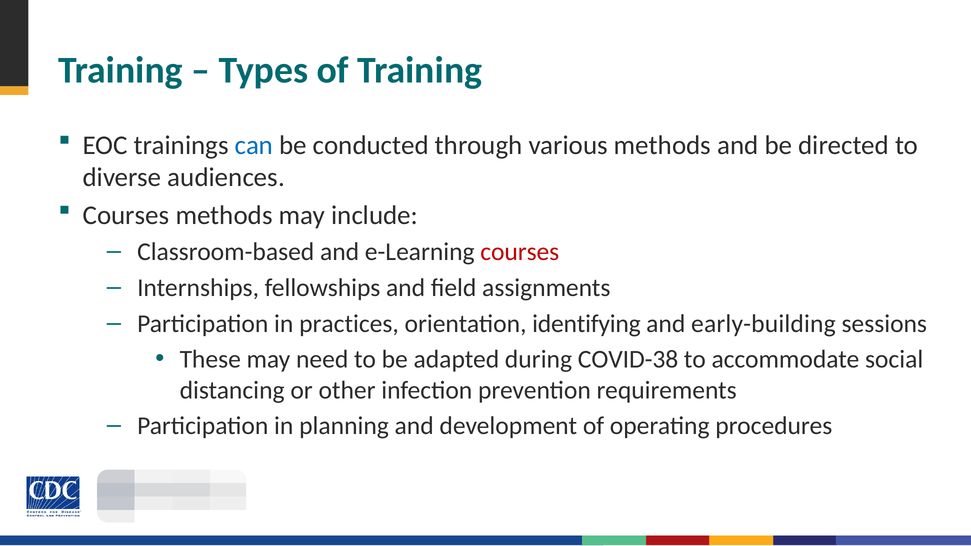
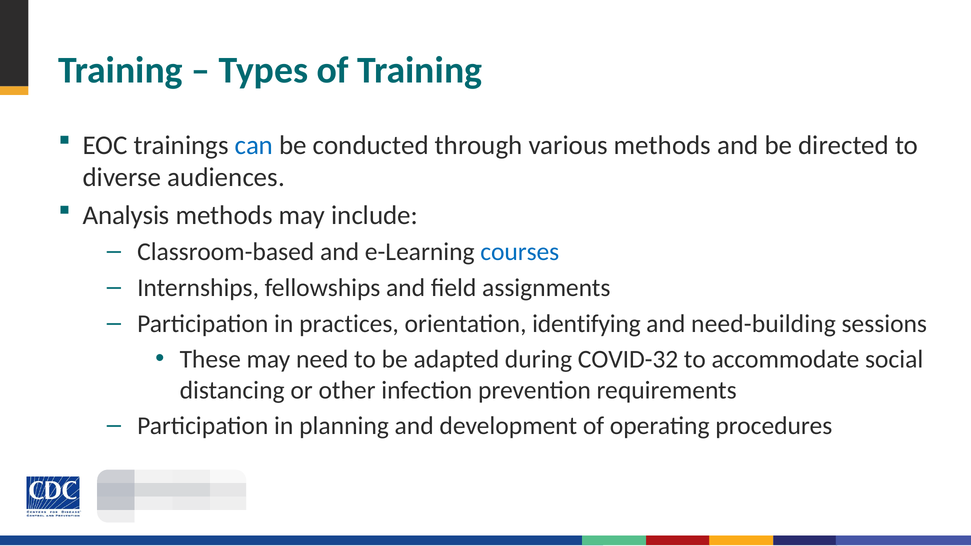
Courses: Courses -> Analysis (126, 215)
courses colour: red -> blue (520, 252)
early-building: early-building -> need-building (763, 324)
COVID-38: COVID-38 -> COVID-32 (628, 360)
